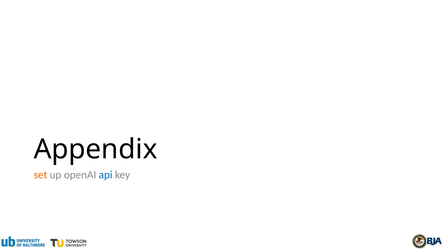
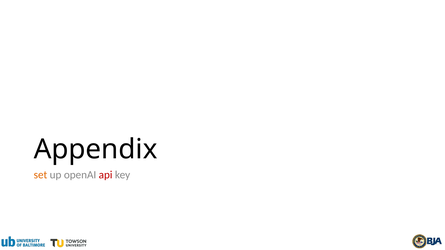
api colour: blue -> red (106, 175)
